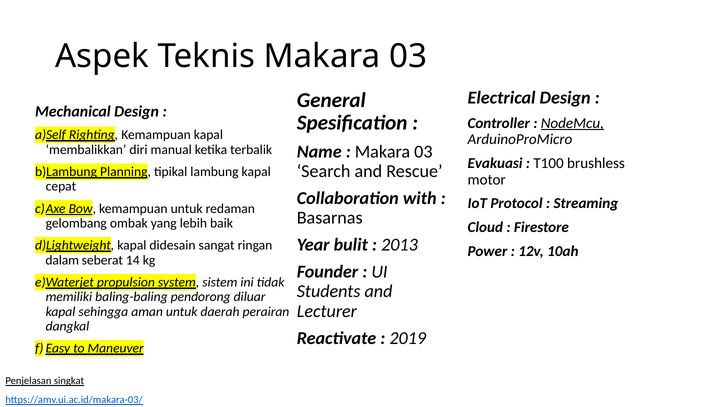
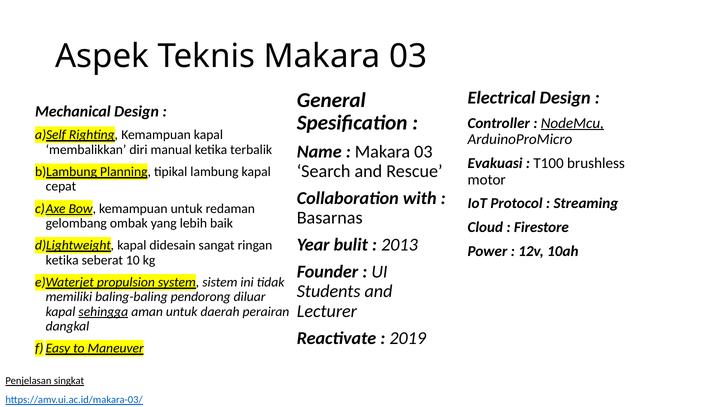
dalam: dalam -> ketika (62, 260)
14: 14 -> 10 (133, 260)
sehingga underline: none -> present (103, 312)
